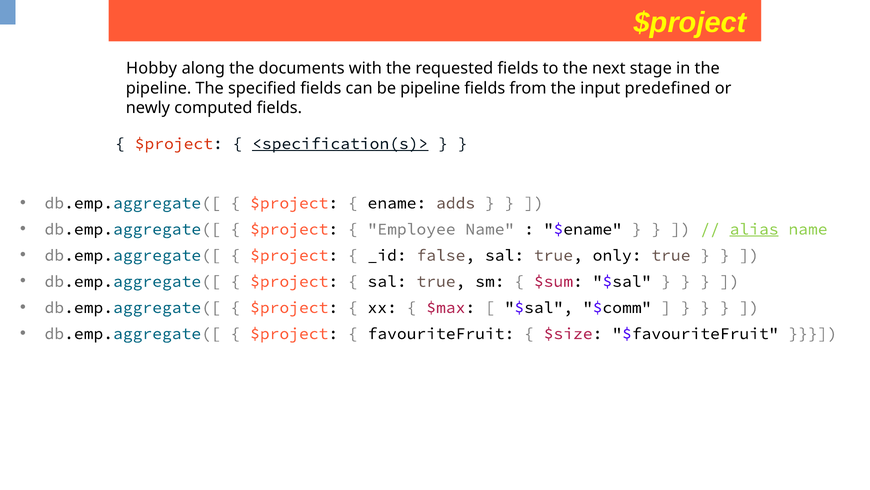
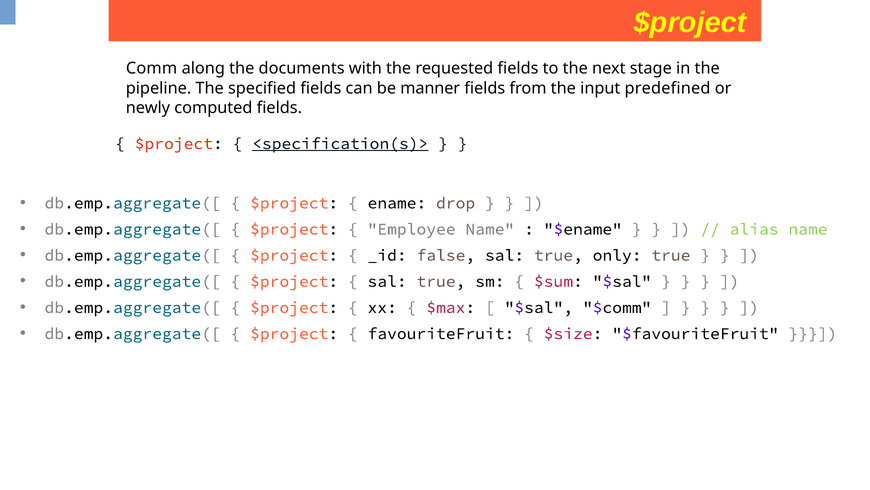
Hobby: Hobby -> Comm (152, 68)
be pipeline: pipeline -> manner (430, 88)
adds: adds -> drop (456, 203)
alias underline: present -> none (754, 229)
